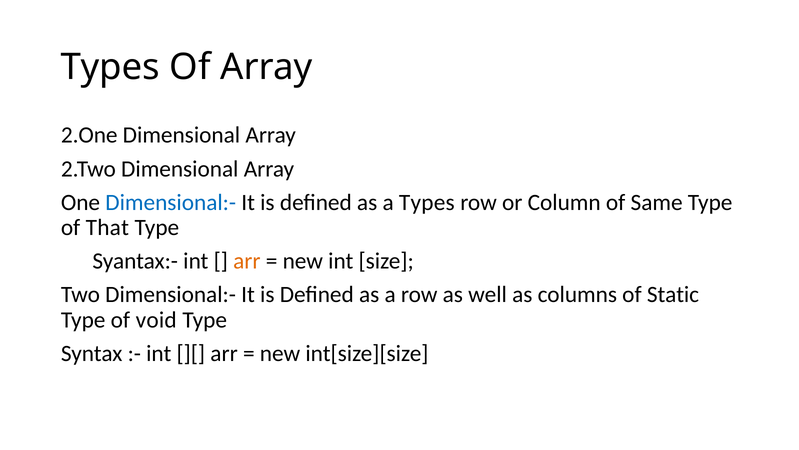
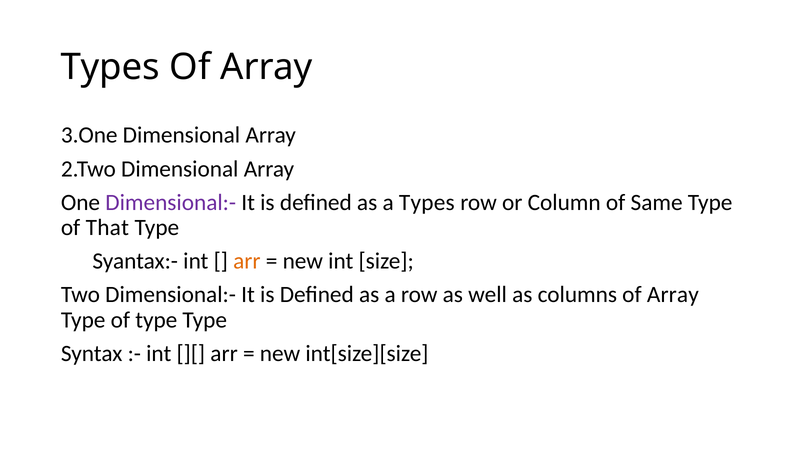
2.One: 2.One -> 3.One (89, 135)
Dimensional:- colour: blue -> purple (171, 202)
columns of Static: Static -> Array (673, 294)
of void: void -> type (156, 319)
